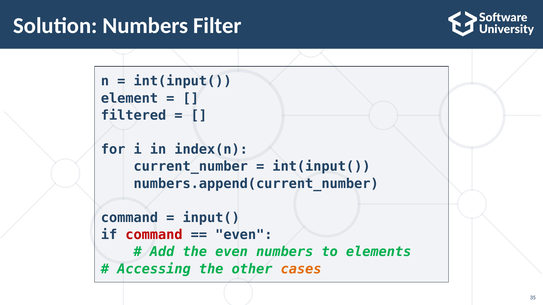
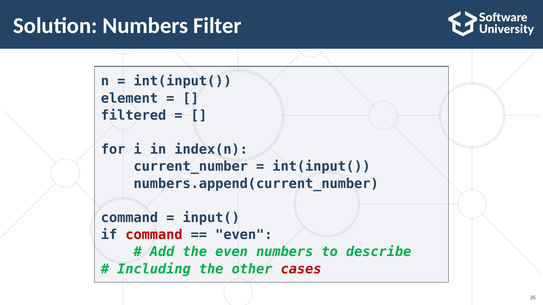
elements: elements -> describe (379, 252)
Accessing: Accessing -> Including (154, 269)
cases colour: orange -> red (301, 269)
